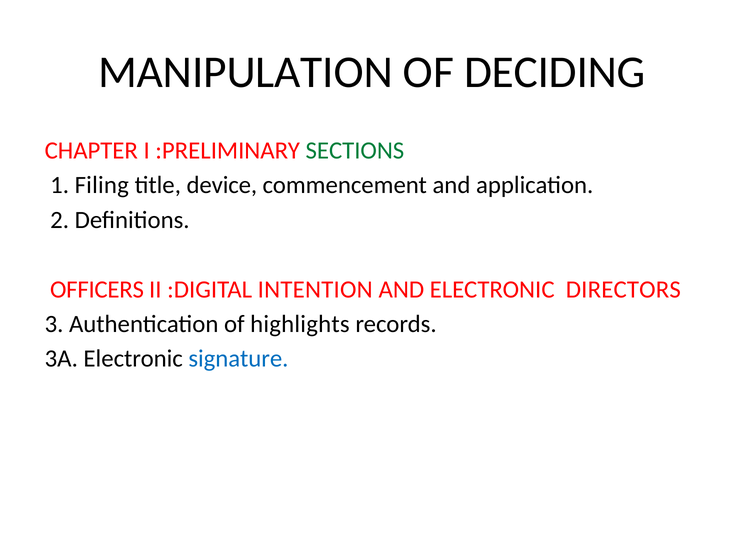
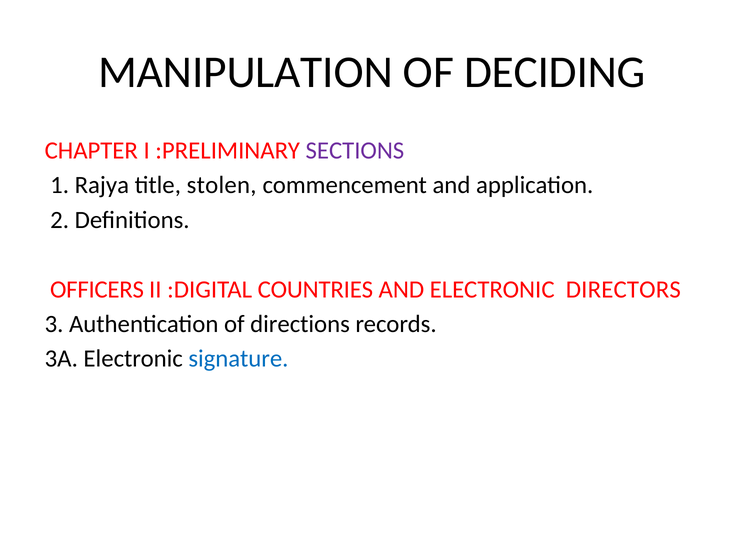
SECTIONS colour: green -> purple (355, 151)
Filing: Filing -> Rajya (102, 185)
device: device -> stolen (222, 185)
INTENTION: INTENTION -> COUNTRIES (315, 289)
highlights: highlights -> directions (300, 324)
